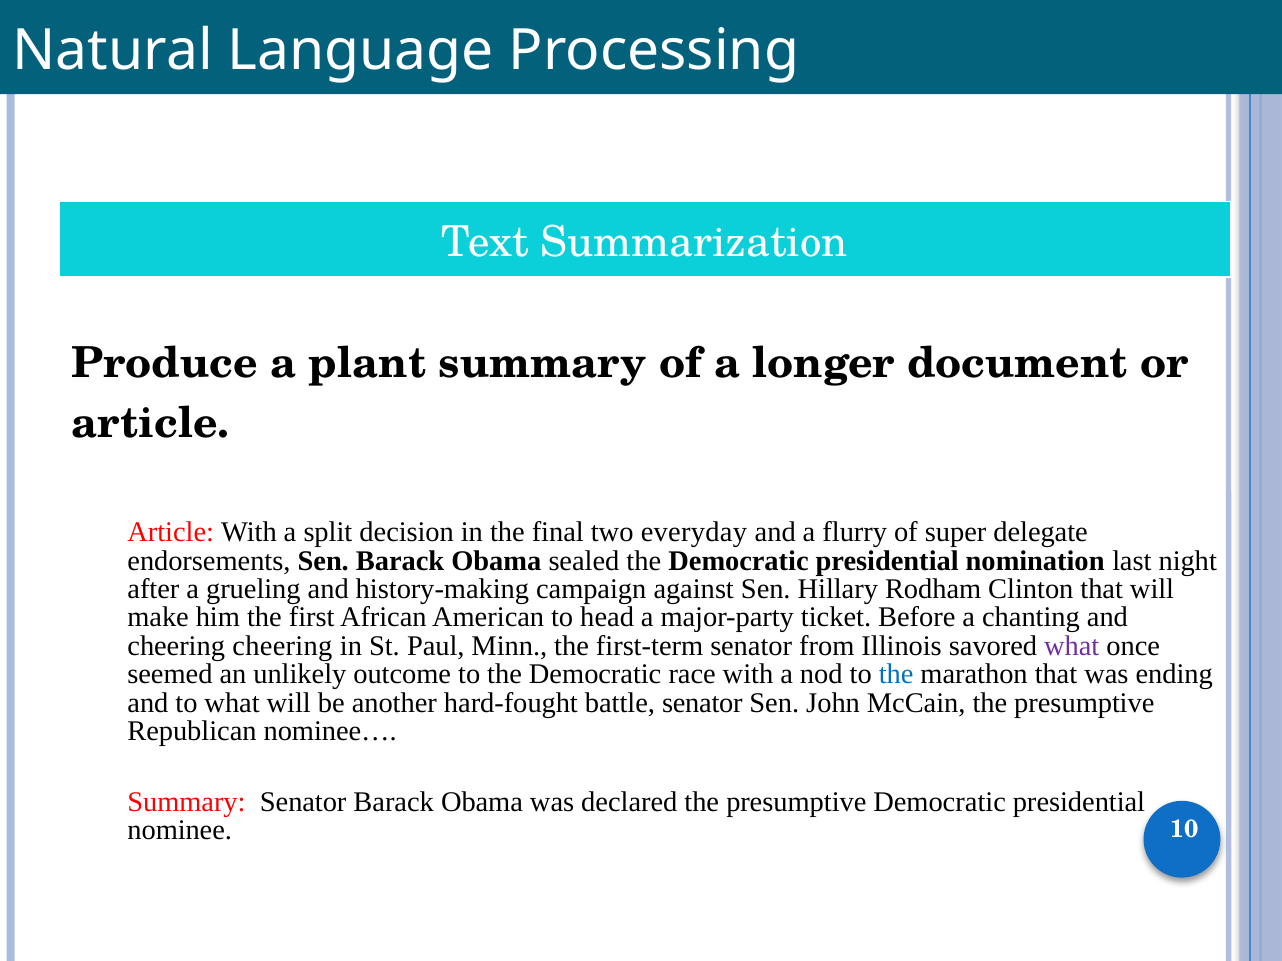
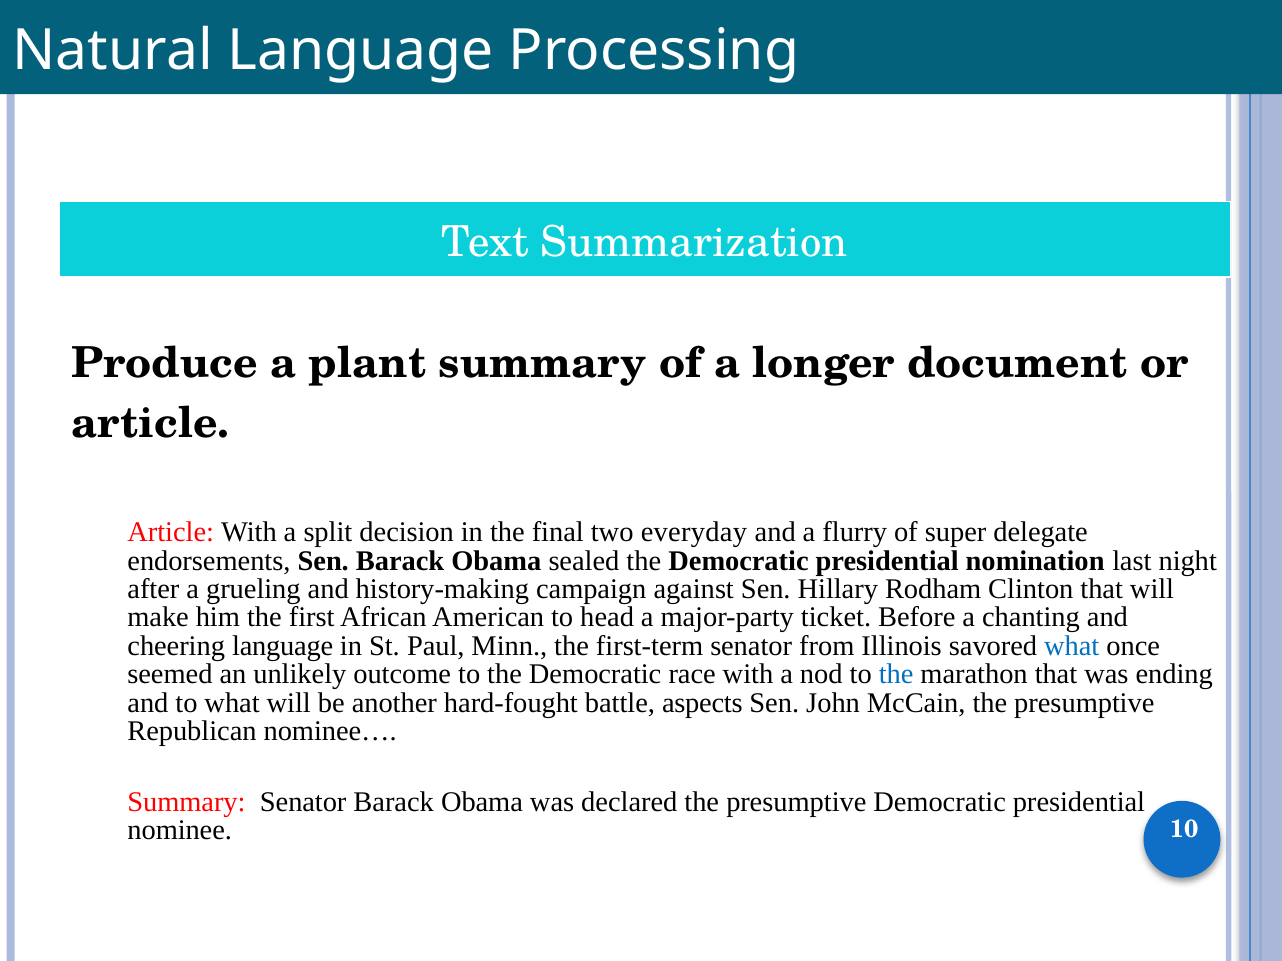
cheering cheering: cheering -> language (283, 646)
what colour: purple -> blue (1072, 646)
battle senator: senator -> aspects (702, 703)
